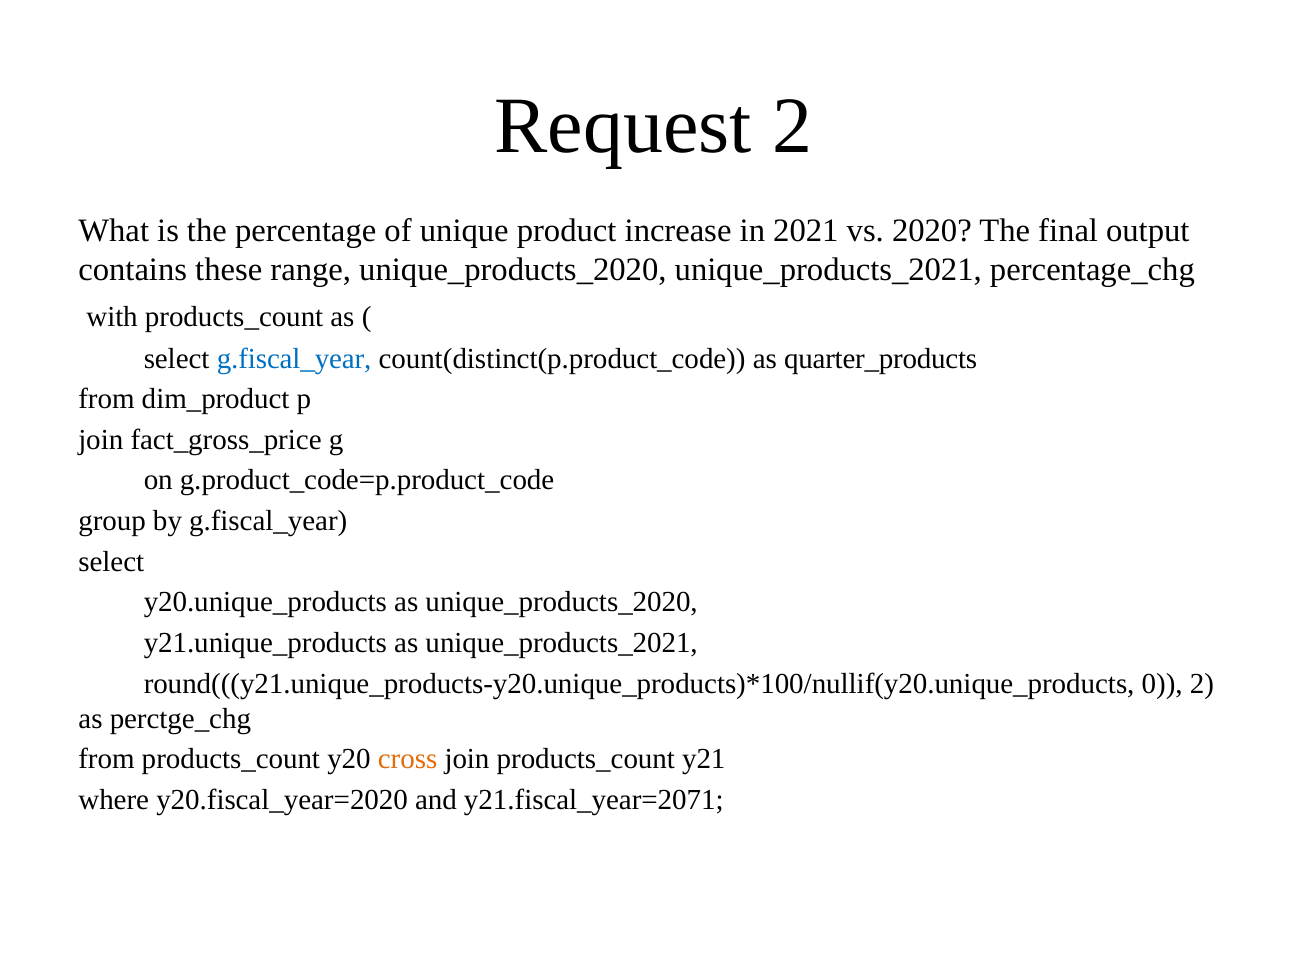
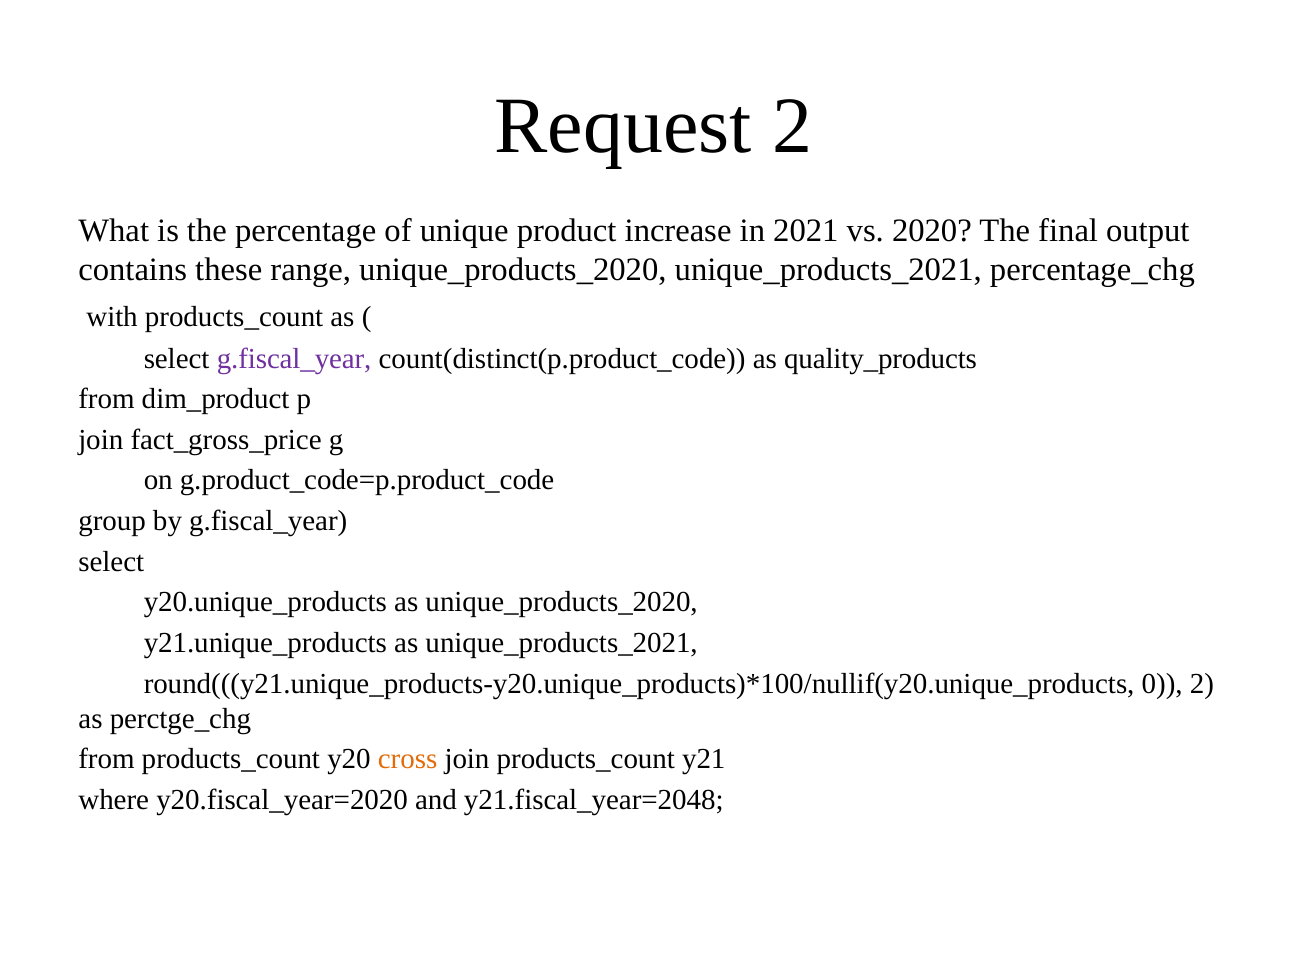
g.fiscal_year colour: blue -> purple (294, 359)
quarter_products: quarter_products -> quality_products (881, 359)
y21.fiscal_year=2071: y21.fiscal_year=2071 -> y21.fiscal_year=2048 (594, 800)
